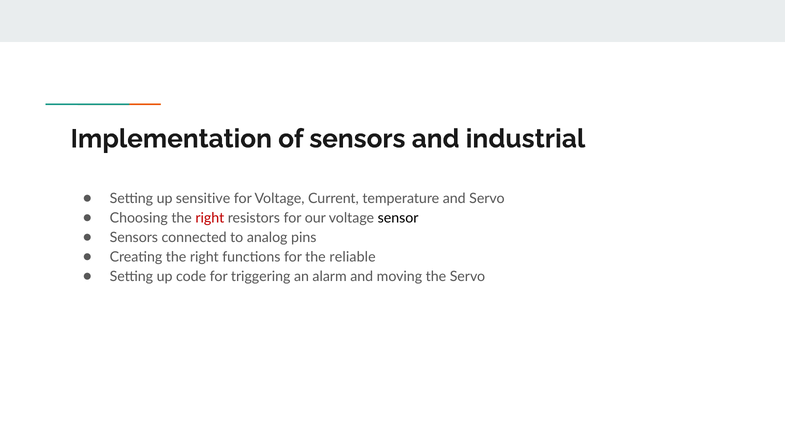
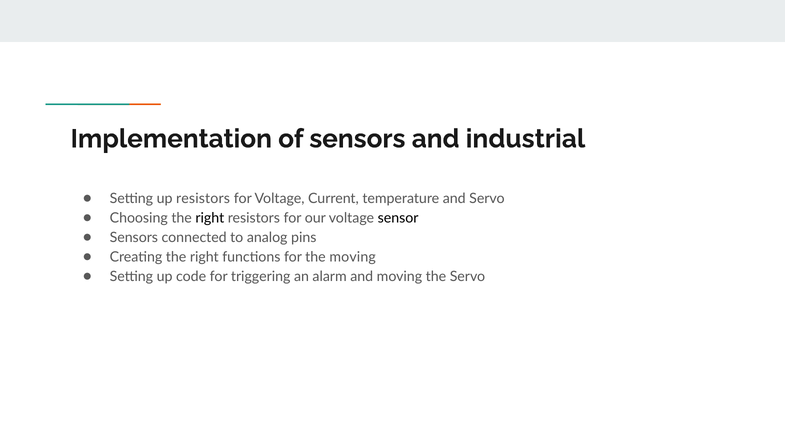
up sensitive: sensitive -> resistors (203, 198)
right colour: red -> black (210, 218)
the reliable: reliable -> moving (353, 257)
